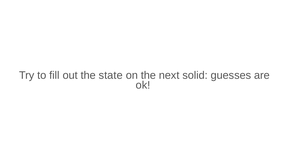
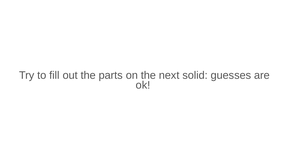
state: state -> parts (111, 75)
